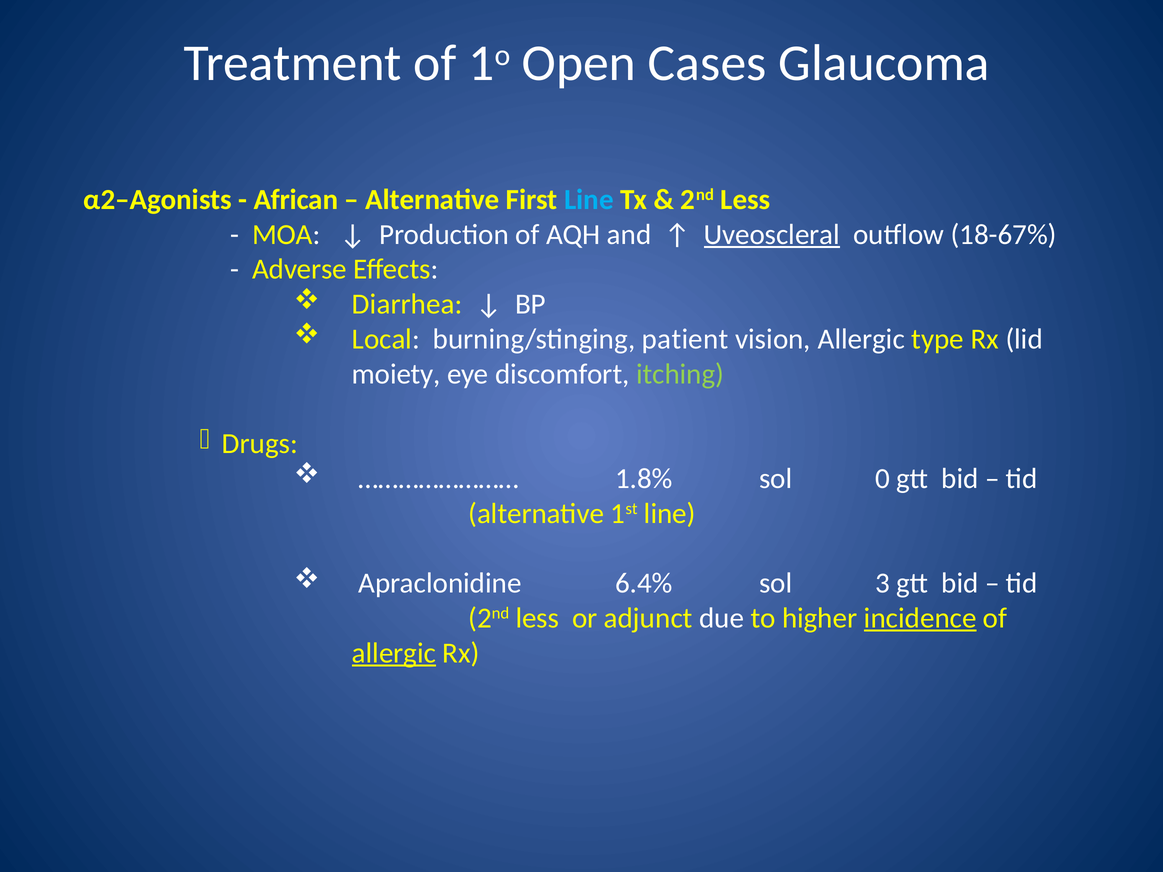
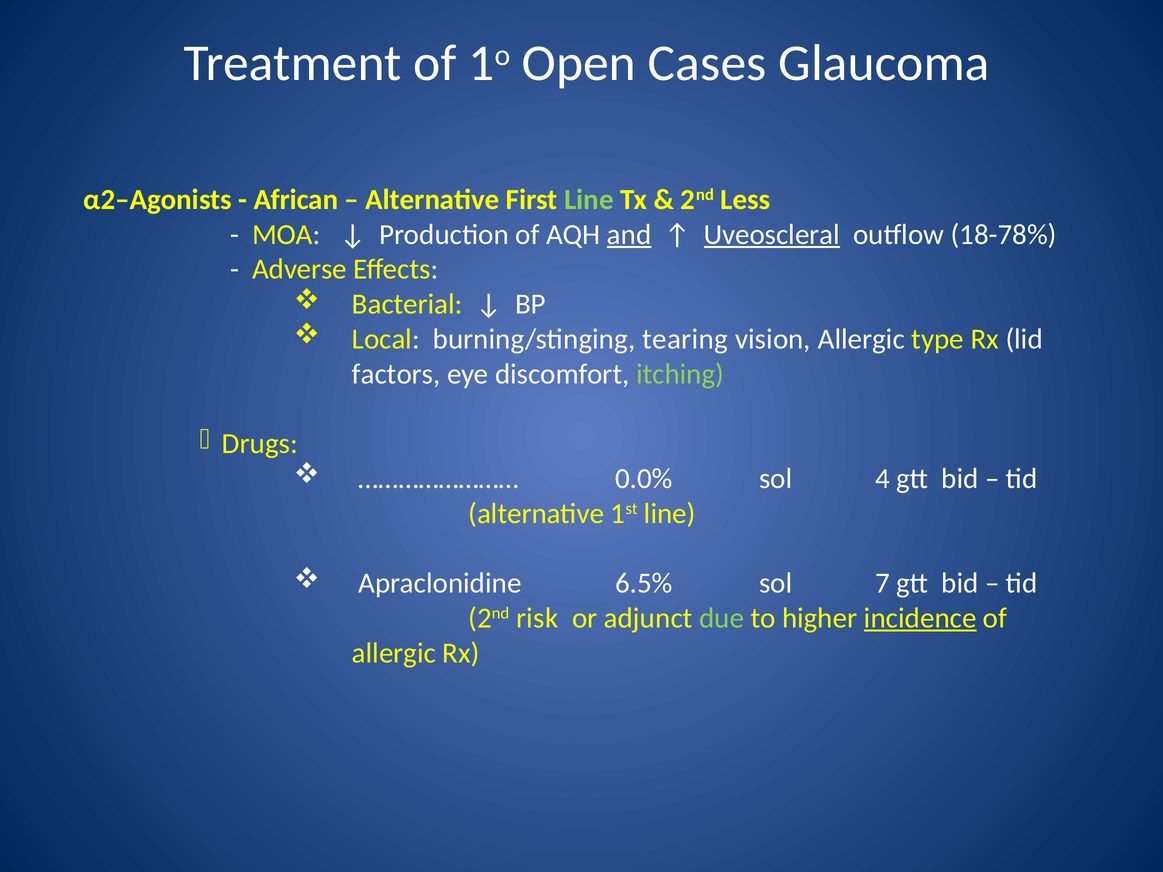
Line colour: light blue -> light green (589, 200)
and underline: none -> present (629, 234)
18-67%: 18-67% -> 18-78% (1004, 234)
Diarrhea: Diarrhea -> Bacterial (407, 304)
patient: patient -> tearing (685, 339)
moiety: moiety -> factors (396, 374)
1.8%: 1.8% -> 0.0% (644, 479)
0: 0 -> 4 (883, 479)
6.4%: 6.4% -> 6.5% (644, 583)
3: 3 -> 7 (883, 583)
less: less -> risk (537, 618)
due colour: white -> light green (722, 618)
allergic underline: present -> none (394, 653)
